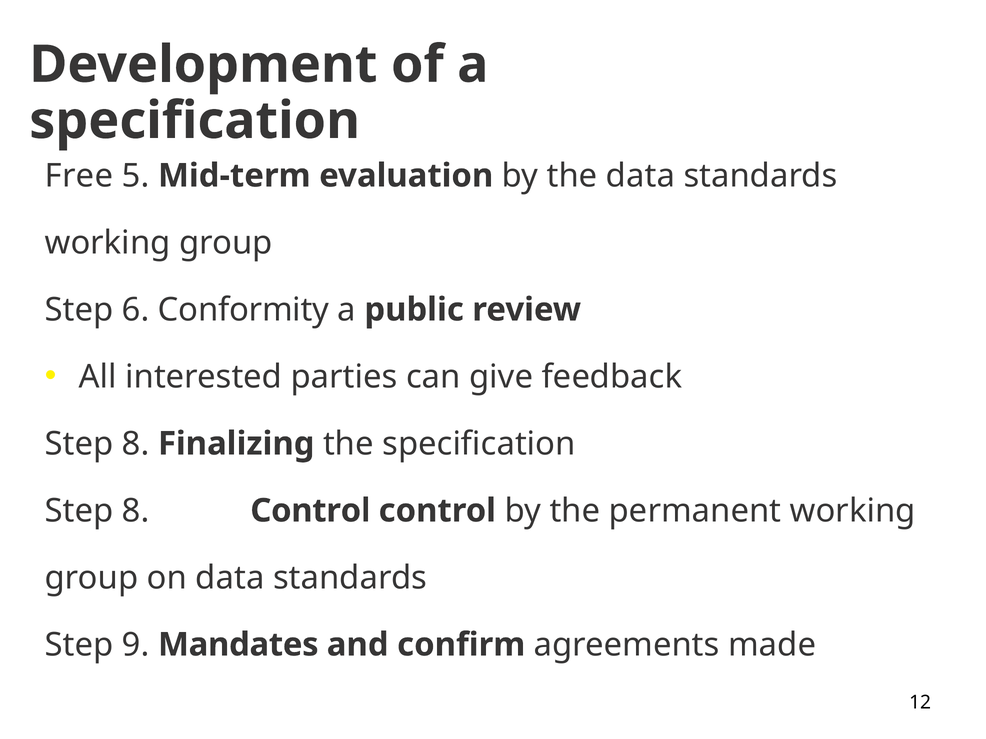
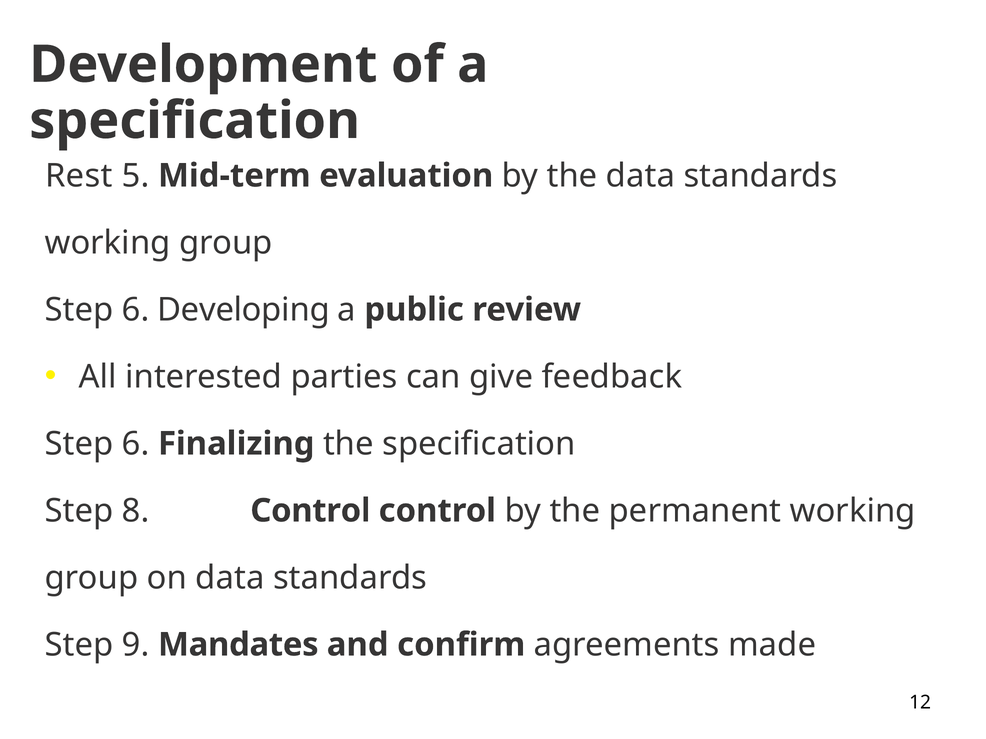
Free: Free -> Rest (79, 176)
Conformity: Conformity -> Developing (244, 310)
8: 8 -> 6 (136, 444)
